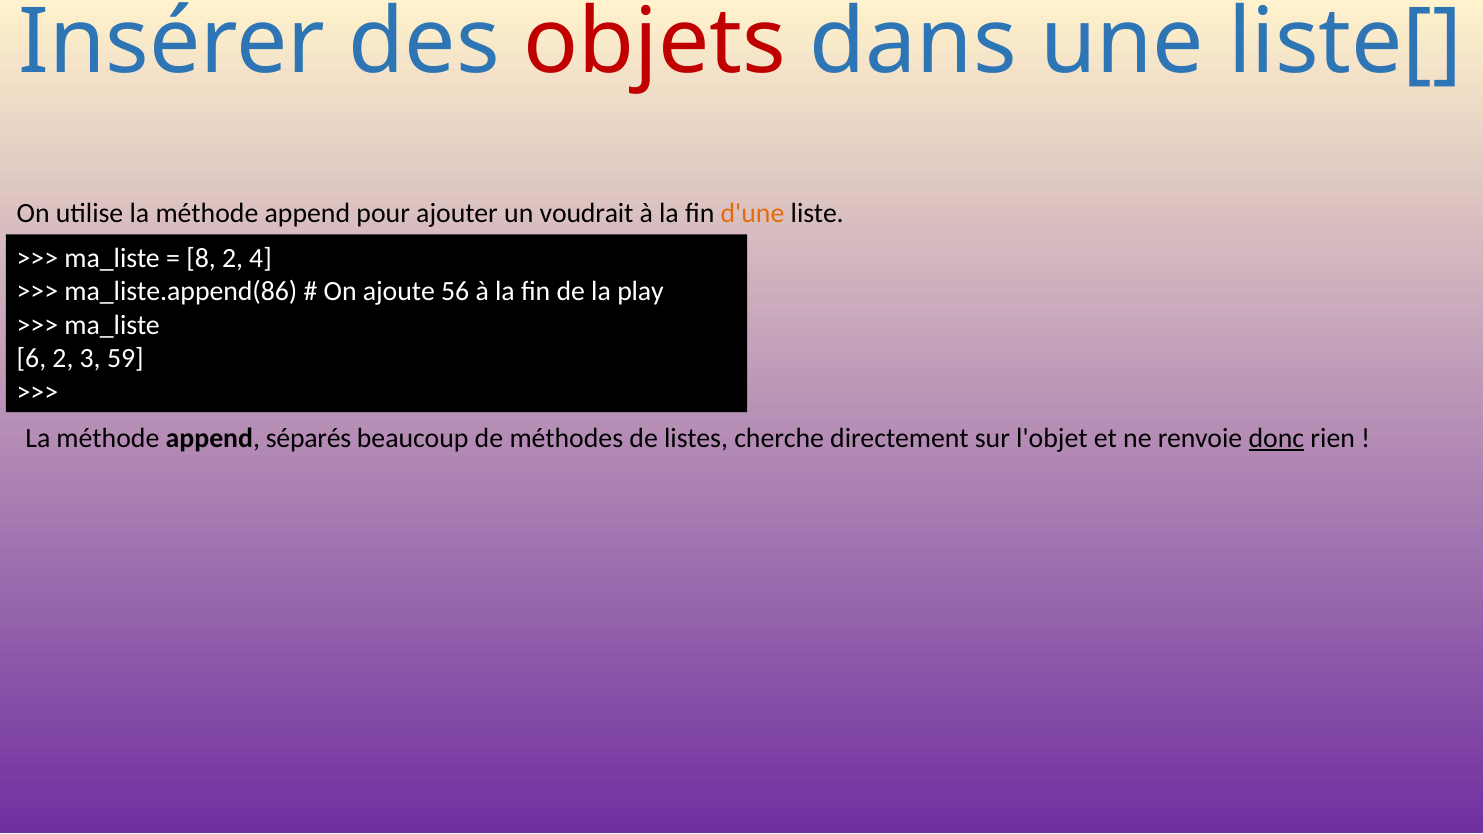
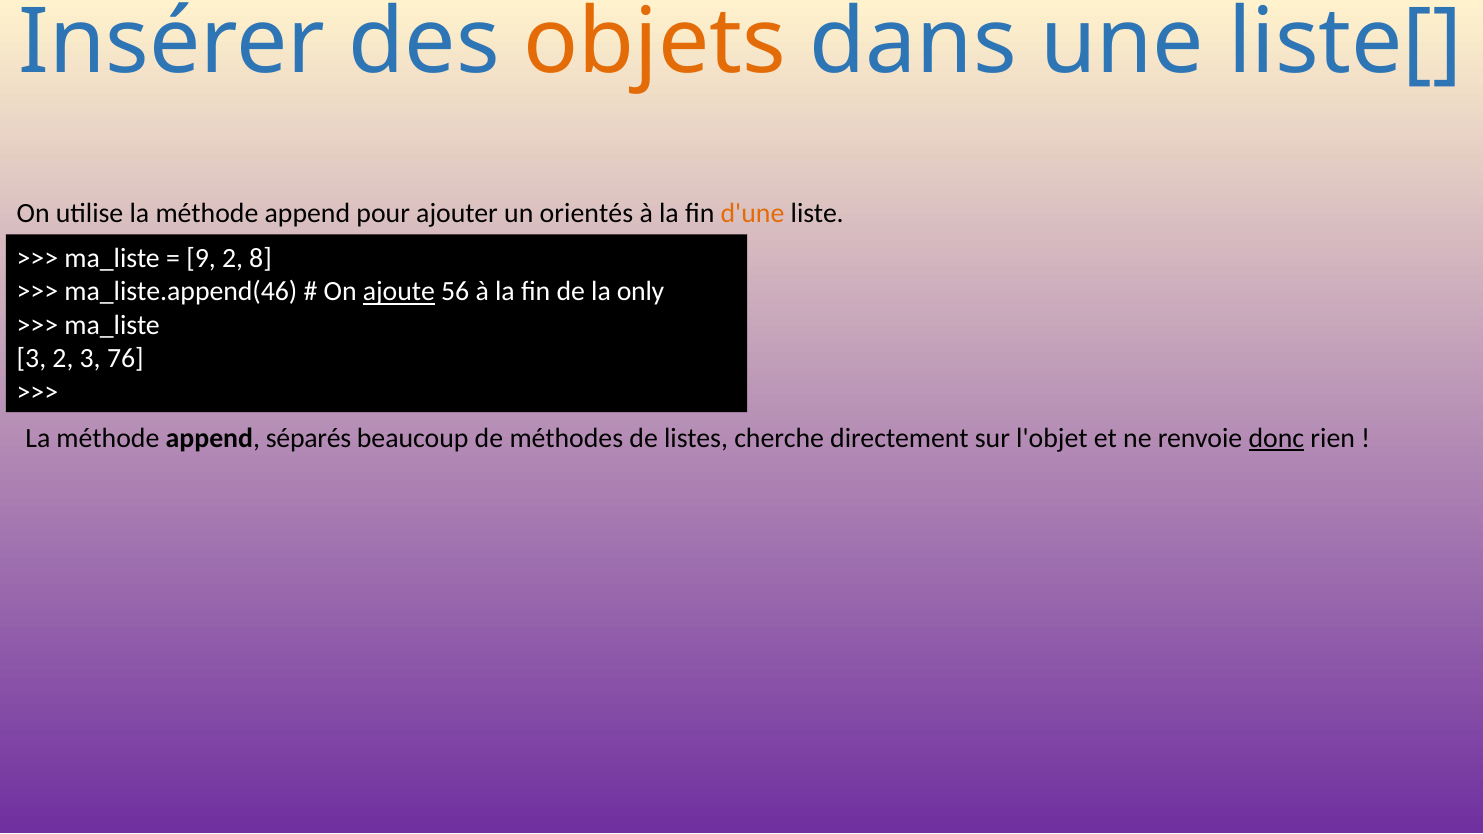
objets colour: red -> orange (655, 43)
voudrait: voudrait -> orientés (586, 214)
8: 8 -> 9 (201, 258)
4: 4 -> 8 (261, 258)
ma_liste.append(86: ma_liste.append(86 -> ma_liste.append(46 (181, 292)
ajoute underline: none -> present (399, 292)
play: play -> only (640, 292)
6: 6 -> 3 (31, 359)
59: 59 -> 76 (125, 359)
